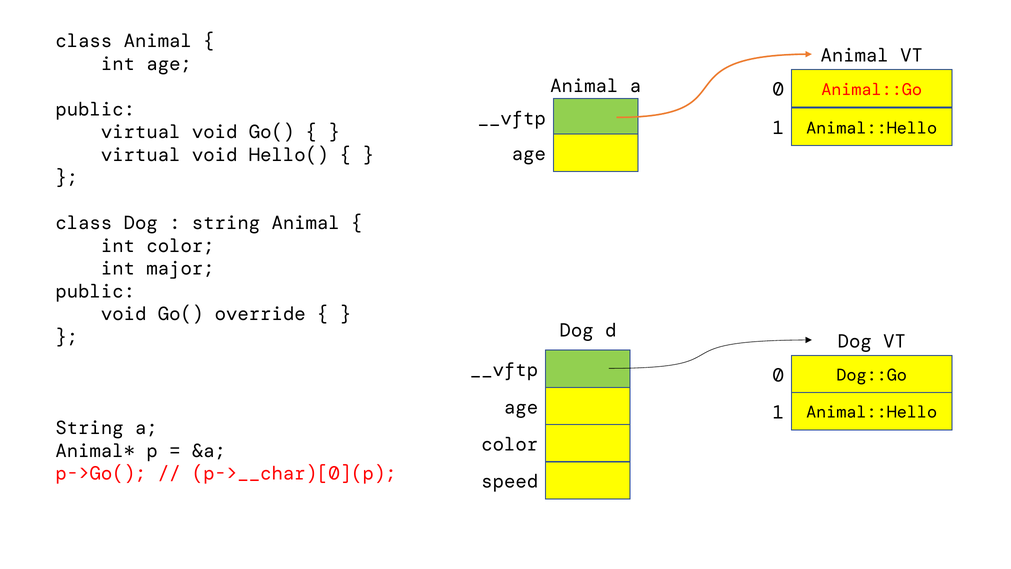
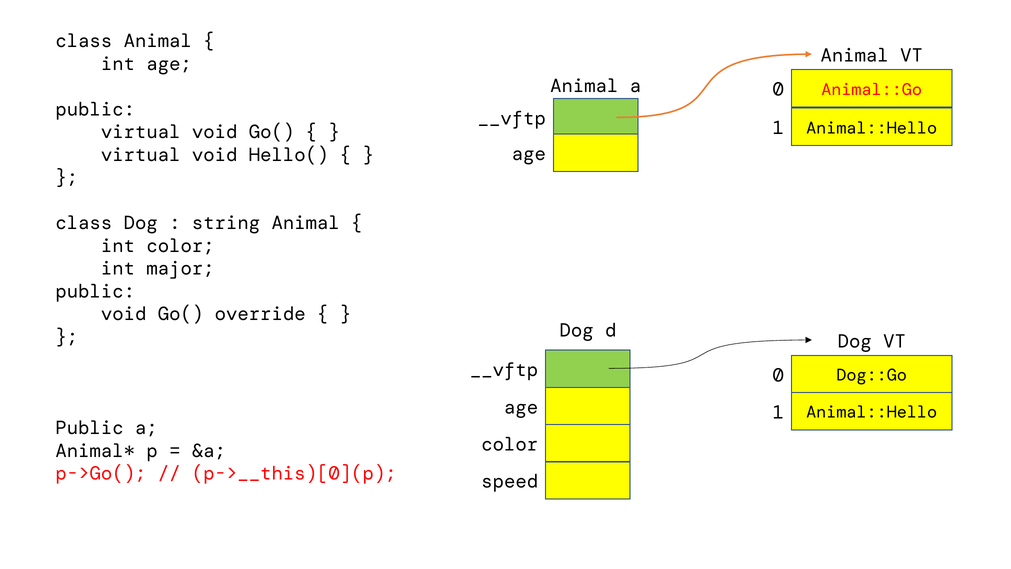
String: String -> Public (90, 428)
p->__char)[0](p: p->__char)[0](p -> p->__this)[0](p (294, 473)
